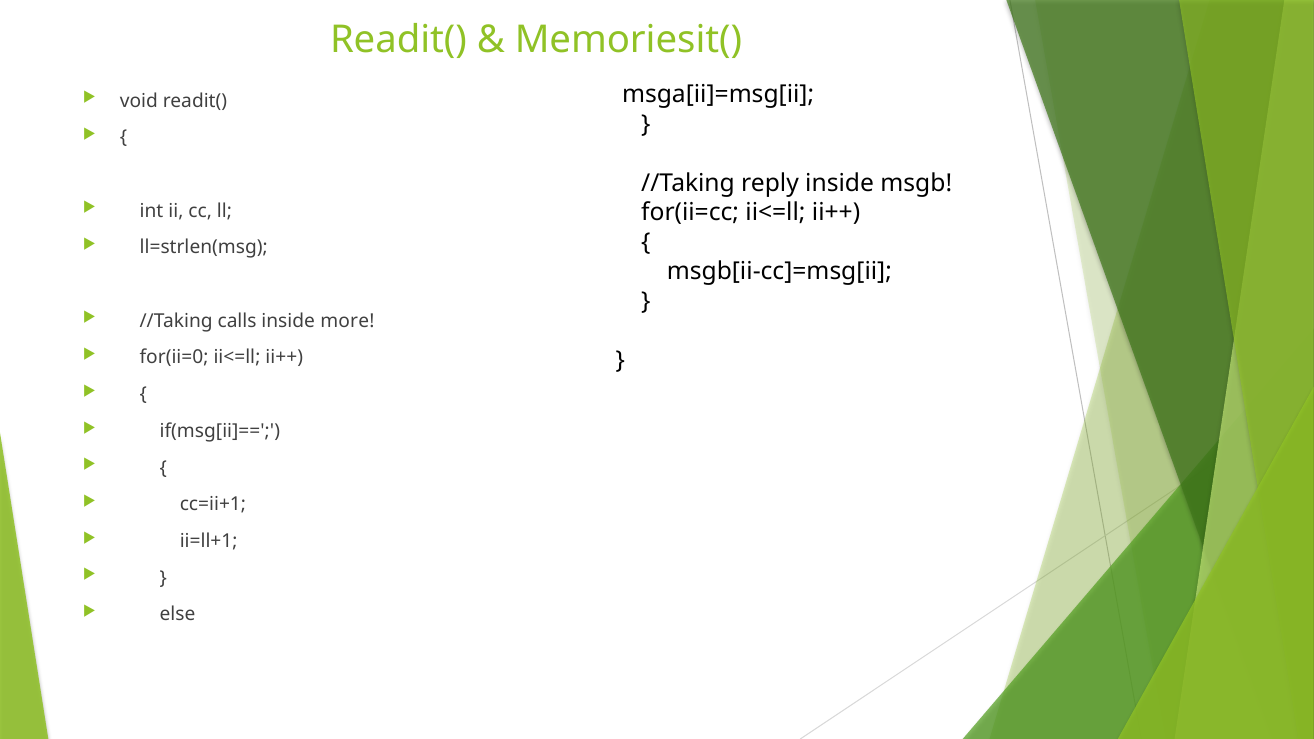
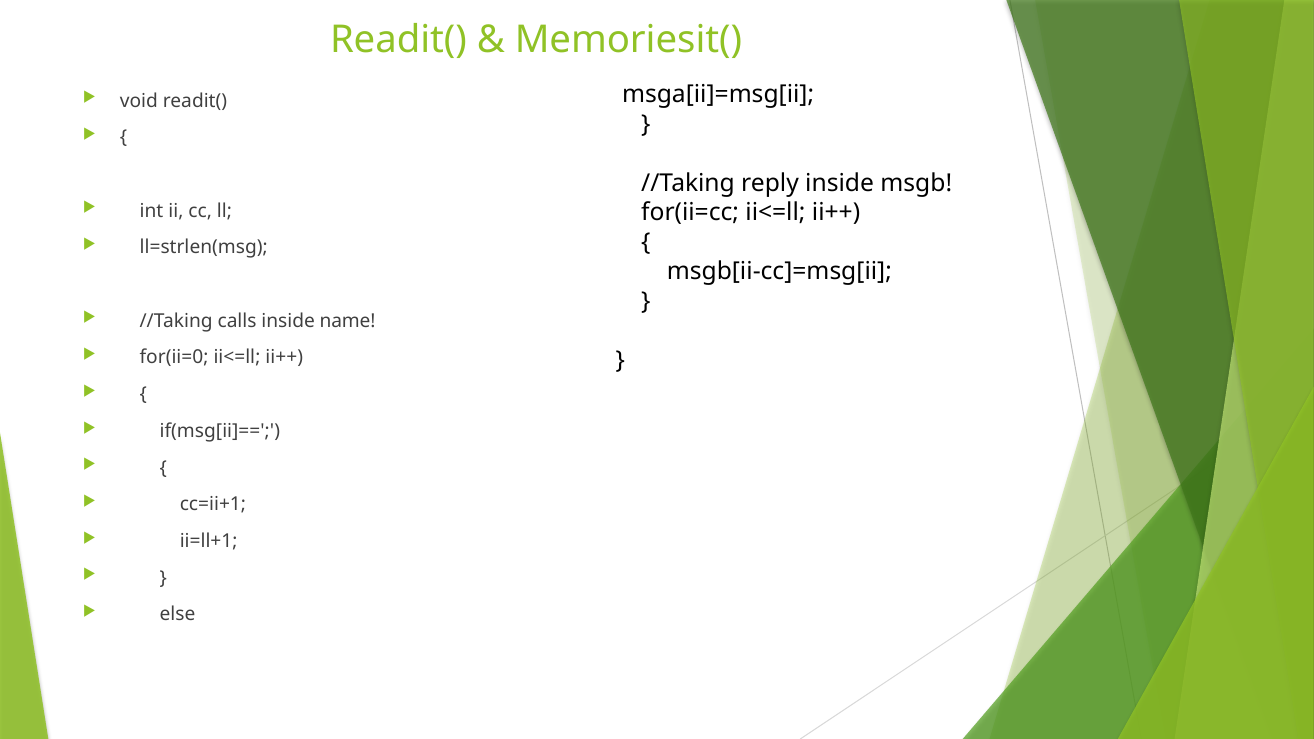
more: more -> name (348, 321)
